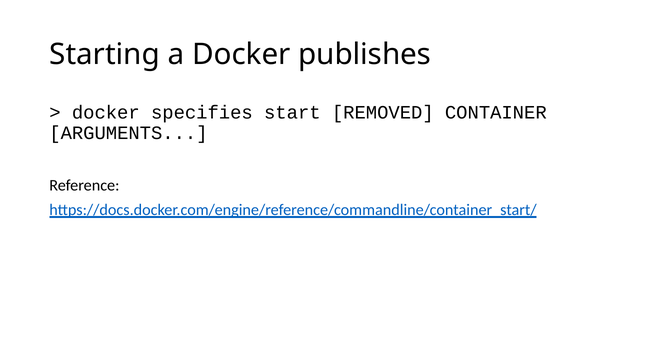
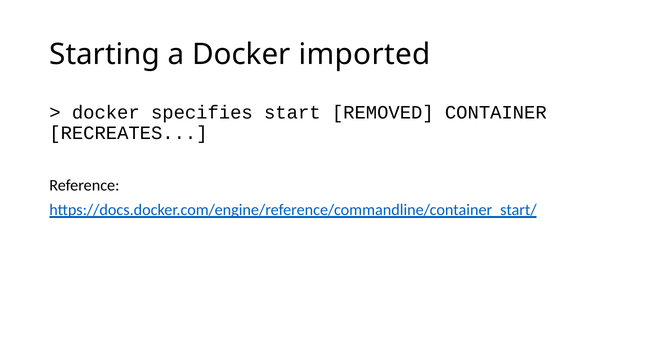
publishes: publishes -> imported (365, 54)
ARGUMENTS: ARGUMENTS -> RECREATES (128, 133)
